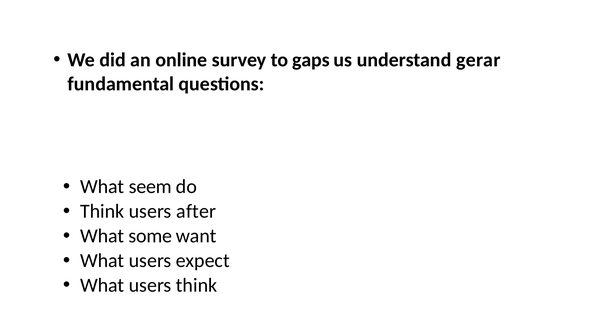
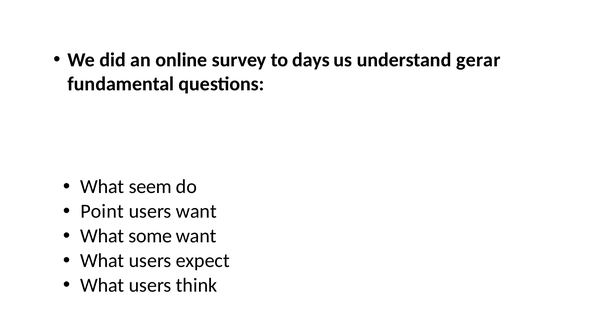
gaps: gaps -> days (311, 60)
Think: Think -> Point (102, 212)
users after: after -> want (196, 212)
